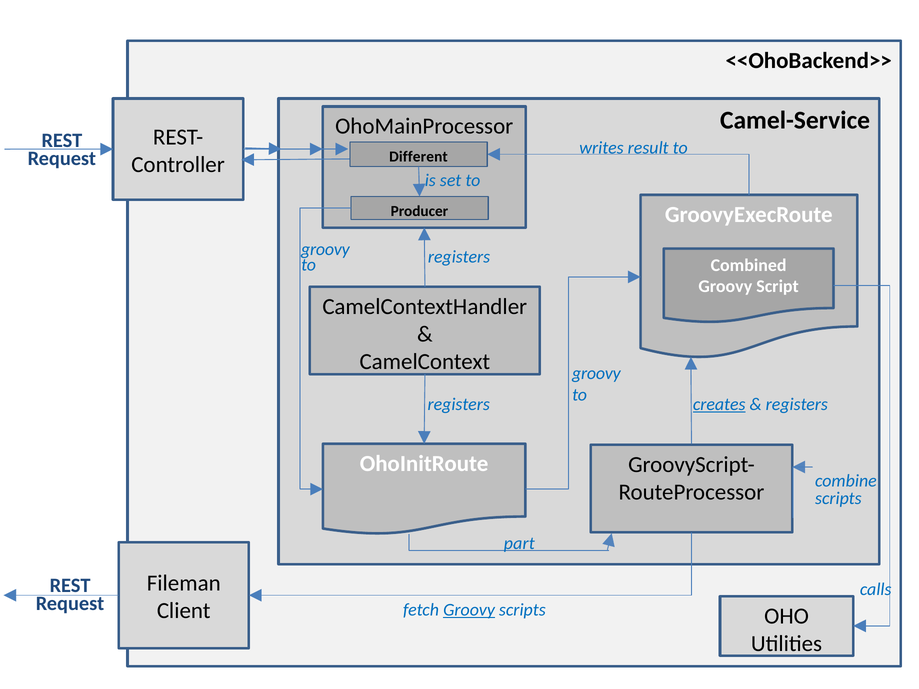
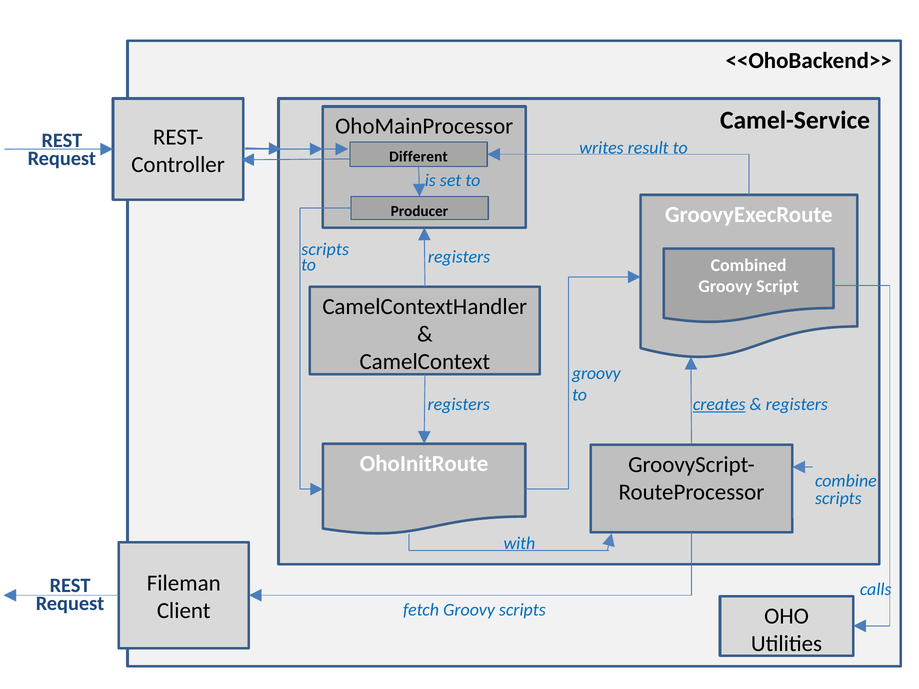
groovy: groovy -> scripts (325, 250)
part: part -> with (519, 543)
Groovy underline: present -> none (469, 610)
